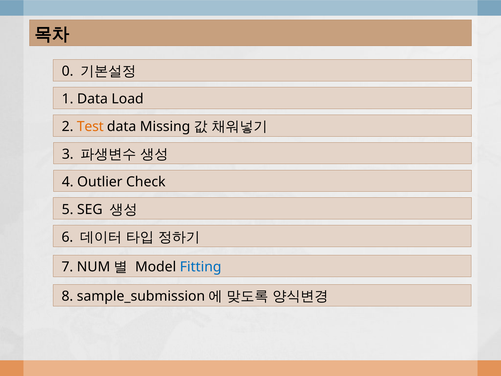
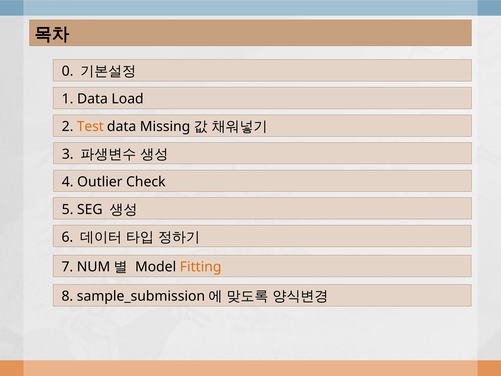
Fitting colour: blue -> orange (201, 267)
